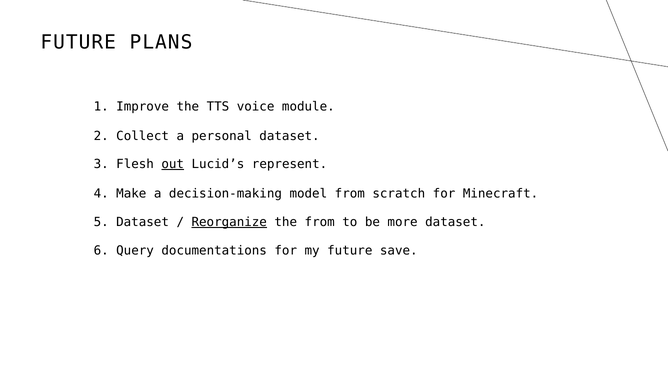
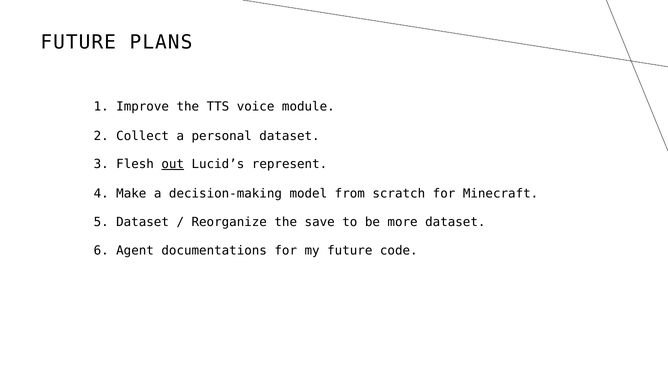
Reorganize underline: present -> none (229, 222)
the from: from -> save (320, 222)
Query: Query -> Agent (135, 251)
save: save -> code (399, 251)
